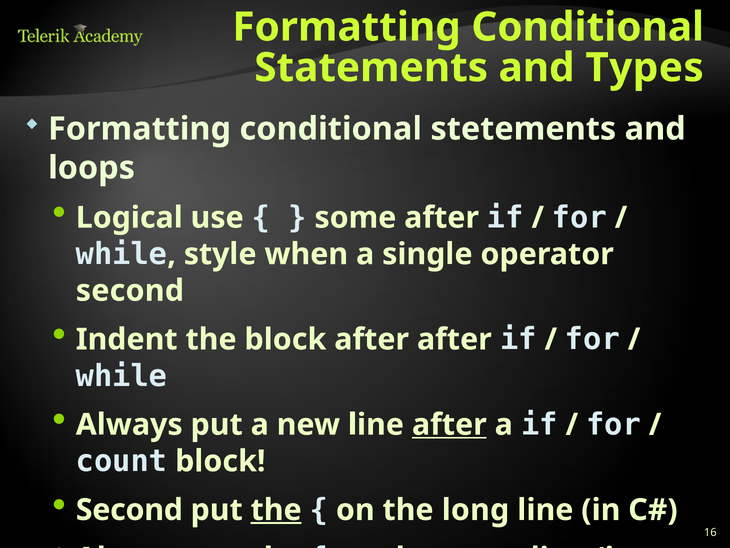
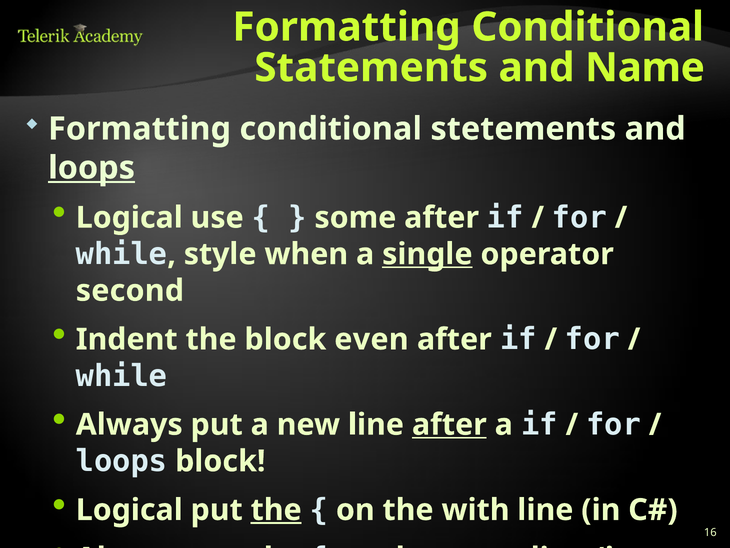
Types: Types -> Name (645, 68)
loops underline: none -> present (91, 168)
single underline: none -> present (427, 254)
block after: after -> even (371, 339)
count: count -> loops (121, 461)
Second: Second -> Logical (129, 510)
the long: long -> with (476, 510)
